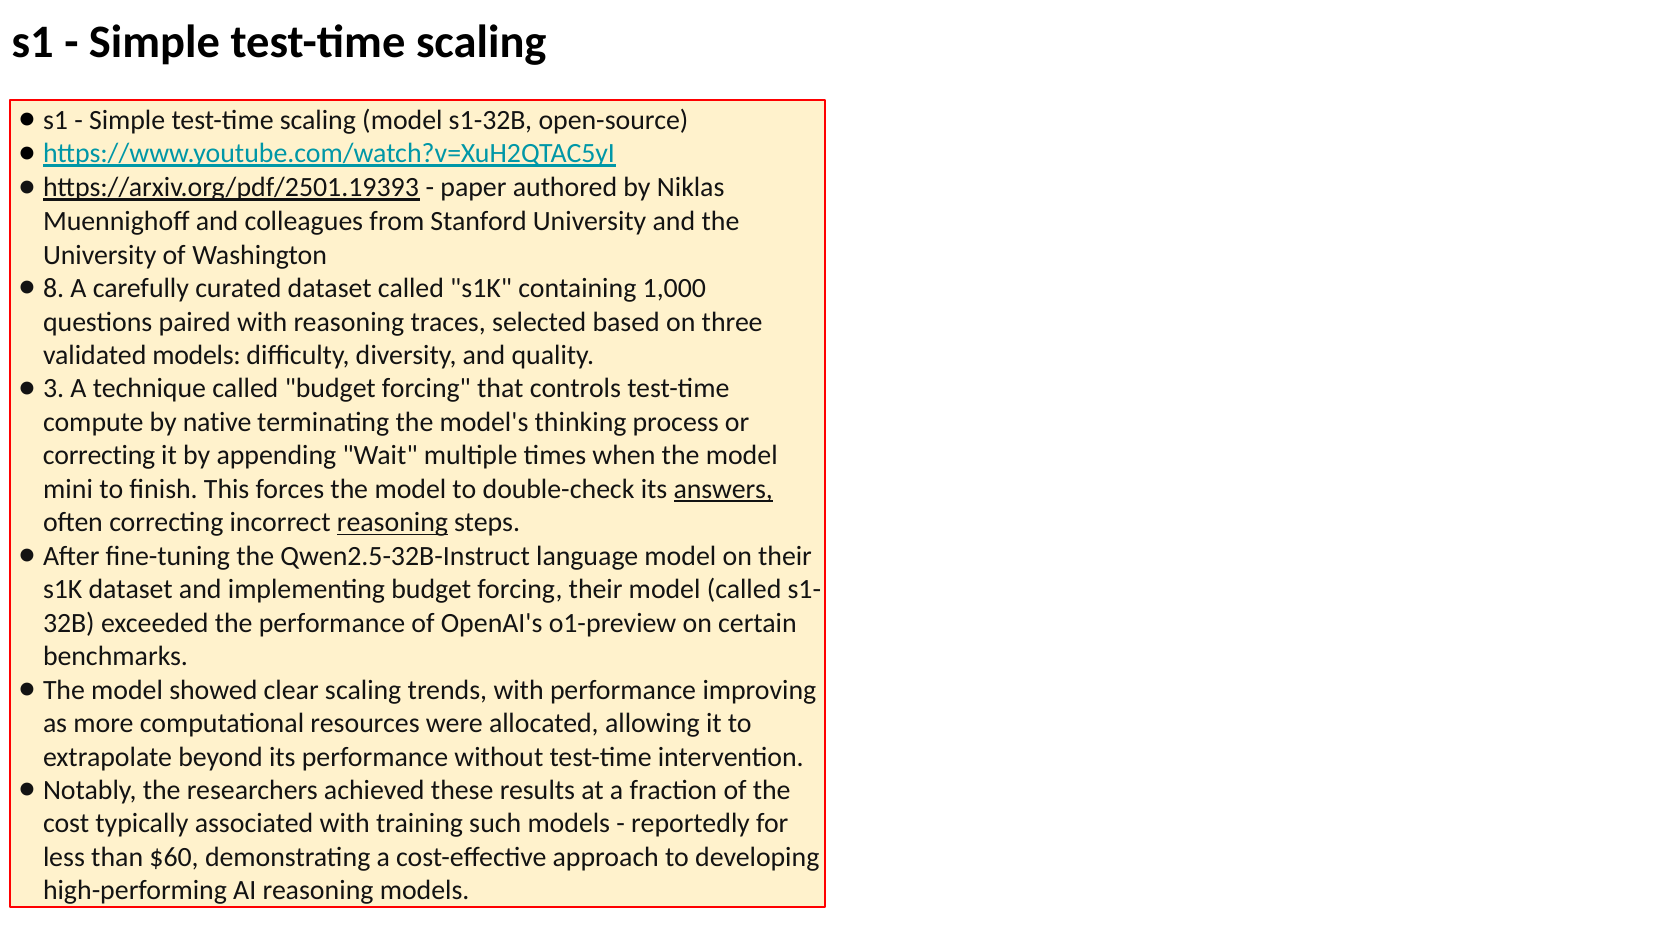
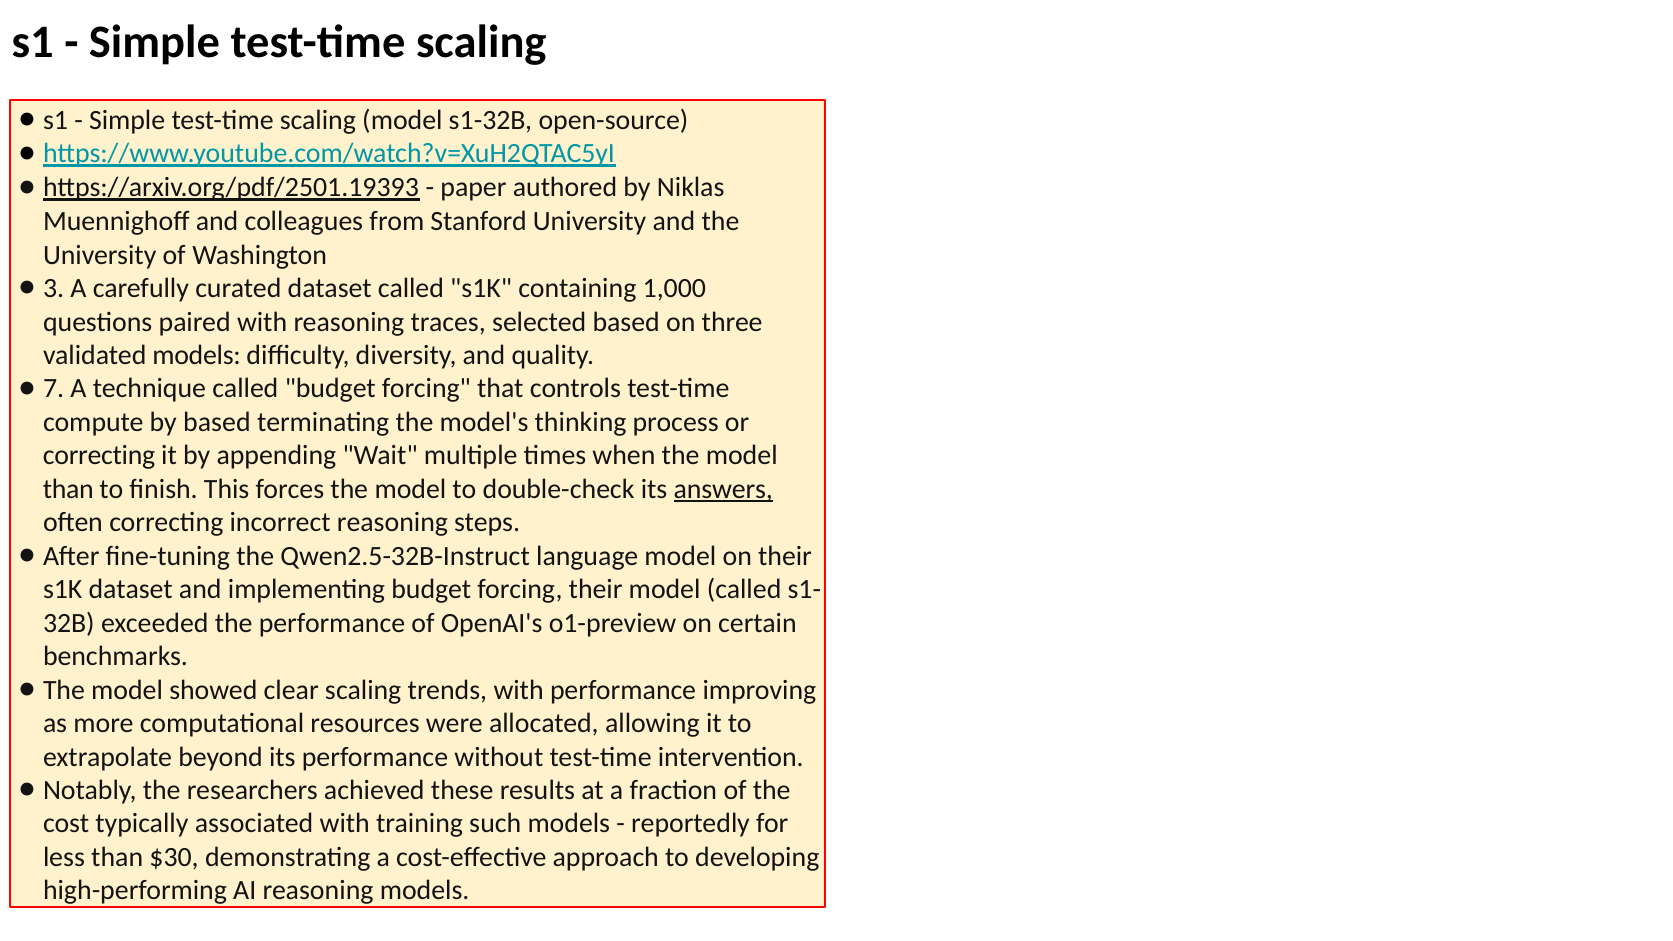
8: 8 -> 3 (54, 288)
3: 3 -> 7 (54, 389)
by native: native -> based (217, 422)
mini: mini -> than (68, 489)
reasoning underline: present -> none (392, 523)
$60: $60 -> $30 (174, 857)
